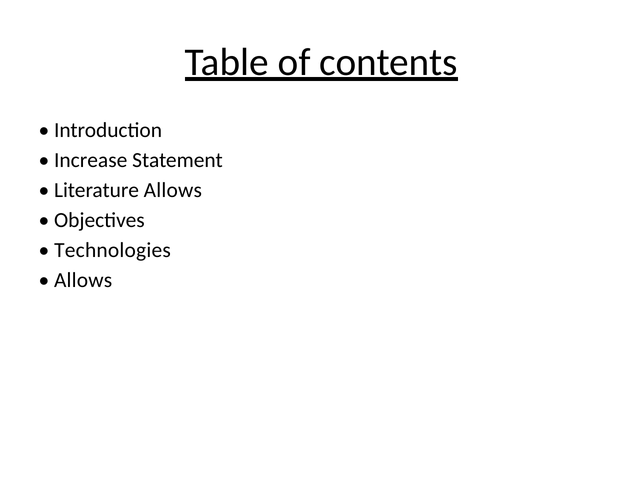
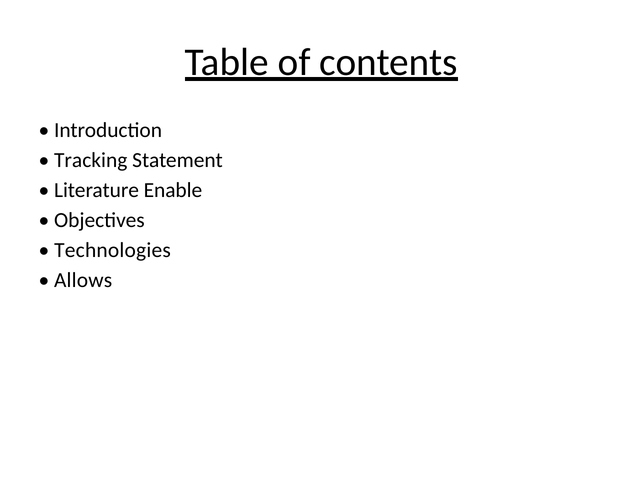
Increase: Increase -> Tracking (91, 160)
Literature Allows: Allows -> Enable (173, 190)
